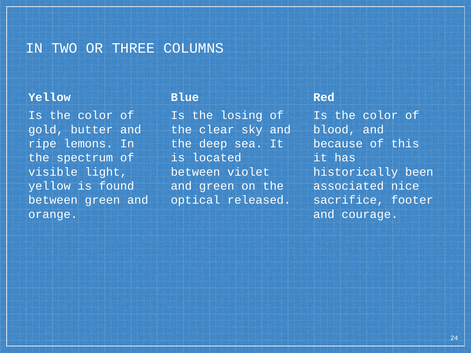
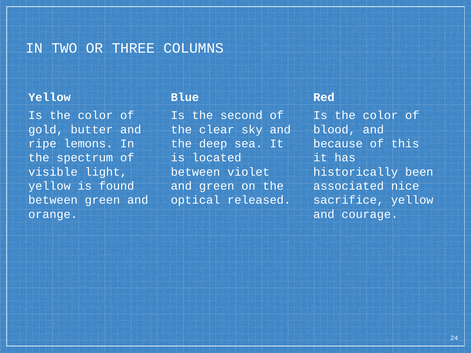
losing: losing -> second (241, 115)
sacrifice footer: footer -> yellow (412, 200)
